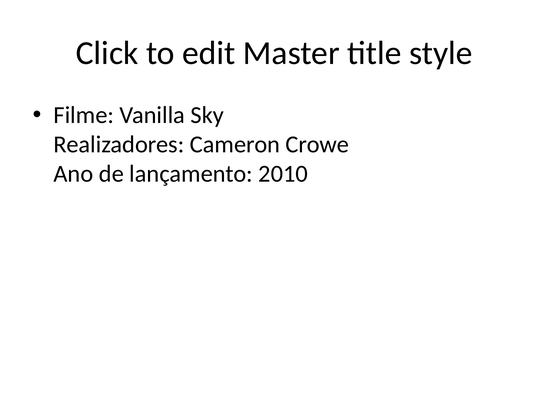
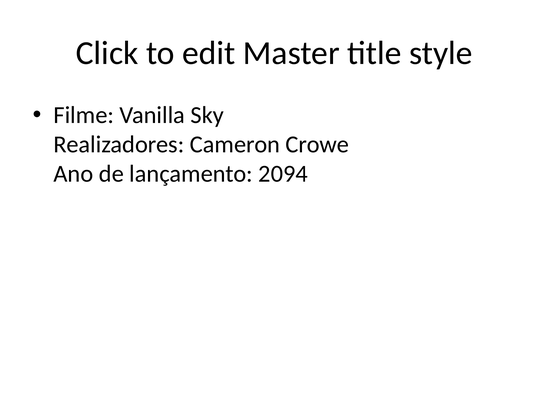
2010: 2010 -> 2094 (283, 174)
